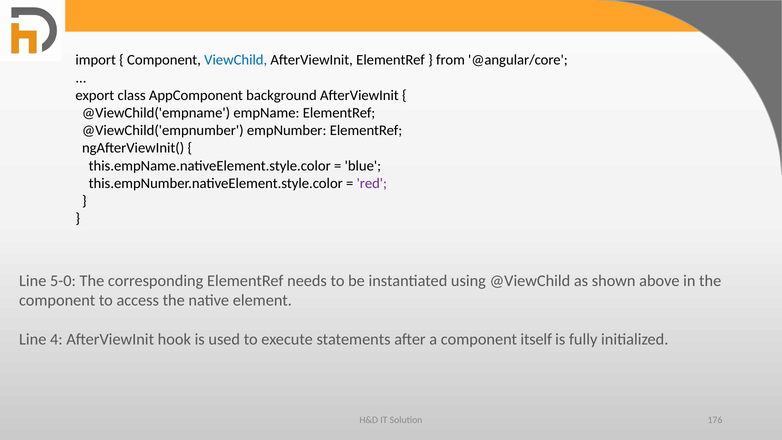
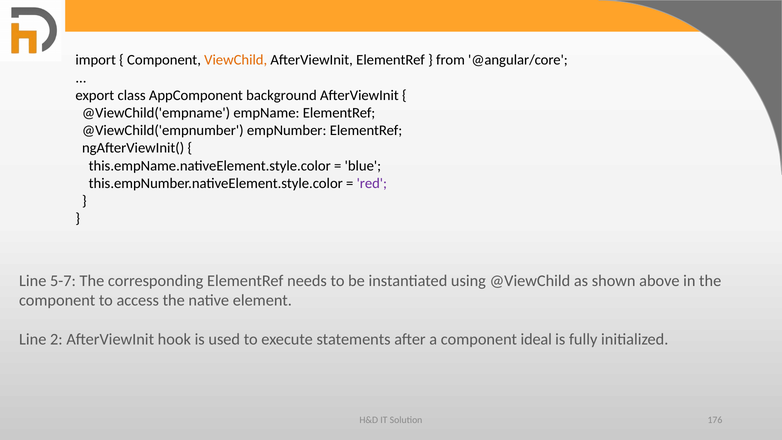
ViewChild colour: blue -> orange (236, 60)
5-0: 5-0 -> 5-7 (63, 281)
4: 4 -> 2 (56, 339)
itself: itself -> ideal (536, 339)
